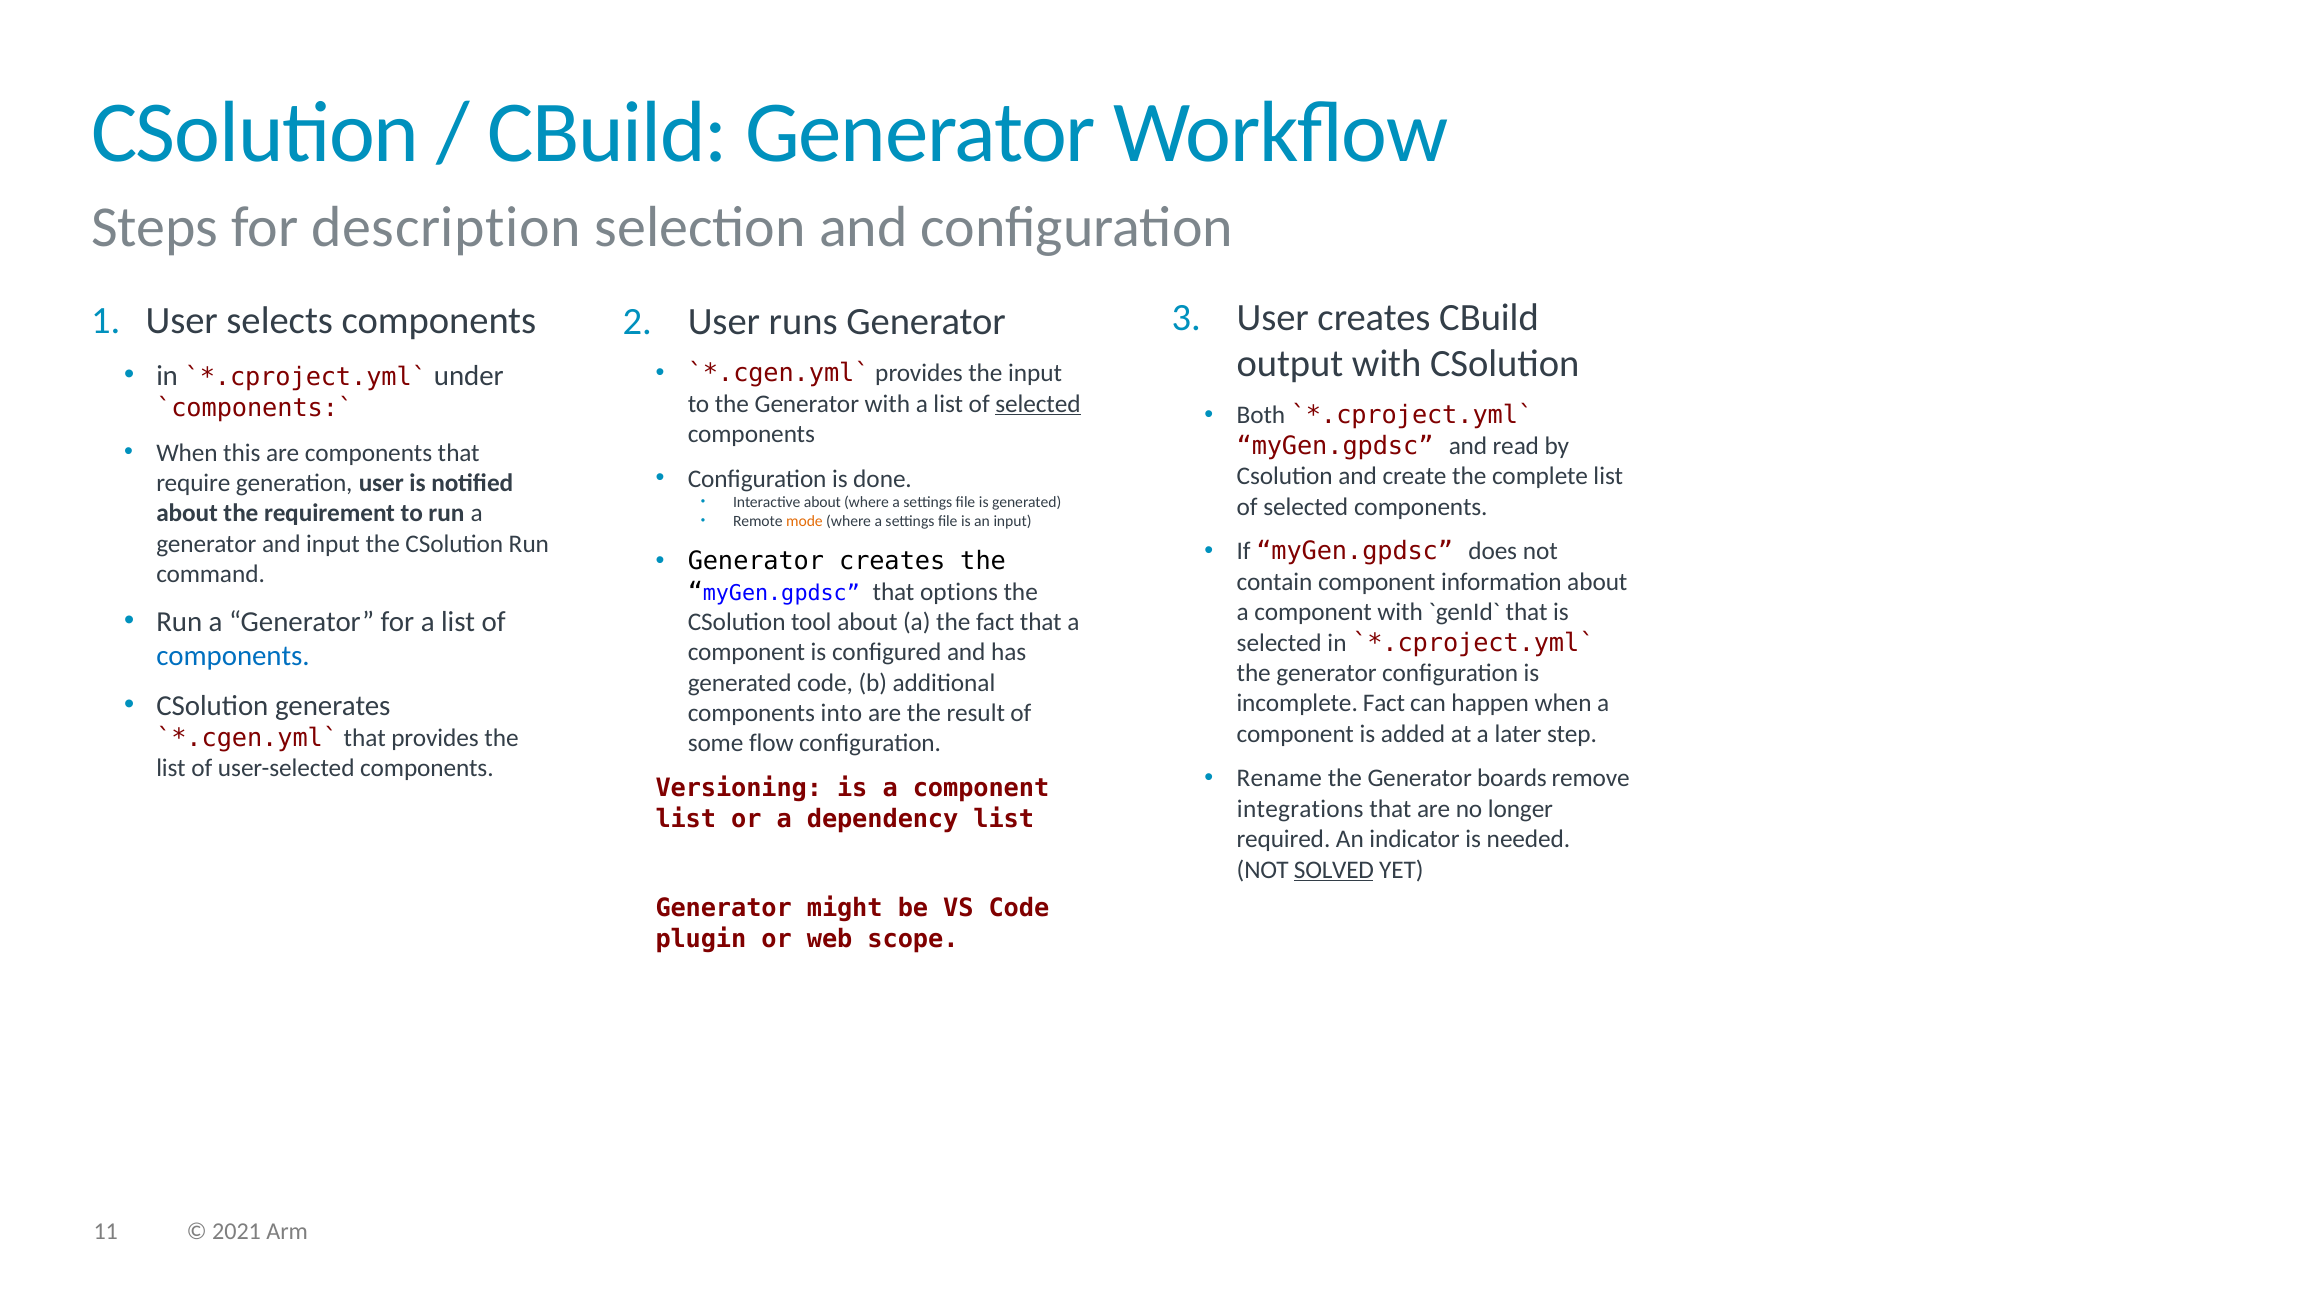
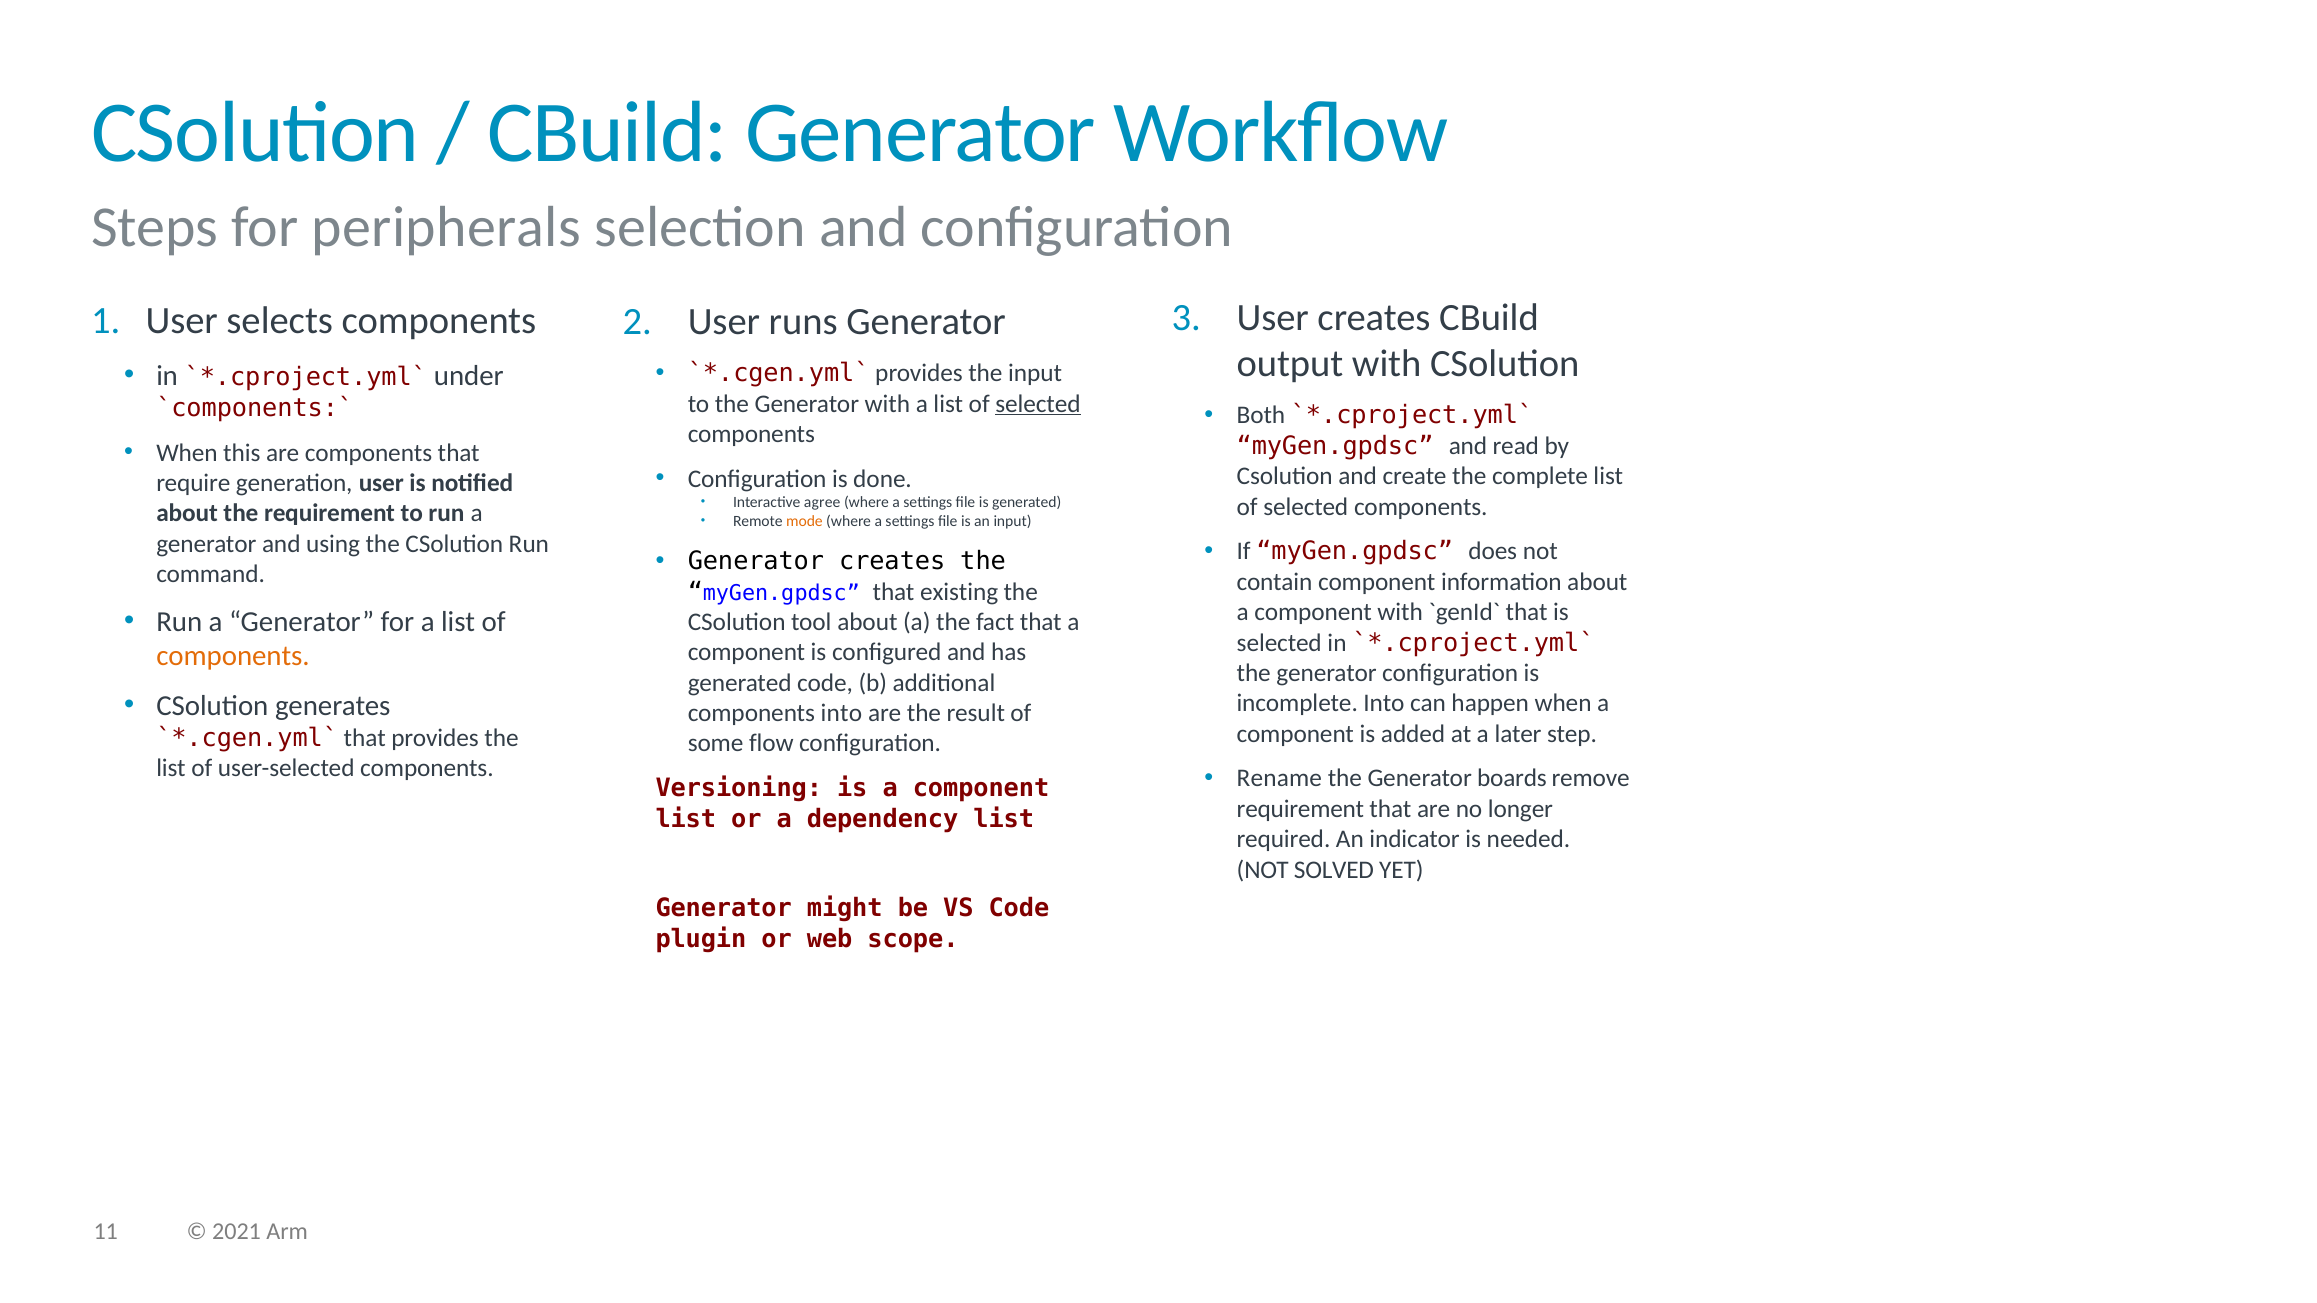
description: description -> peripherals (446, 227)
Interactive about: about -> agree (822, 503)
and input: input -> using (333, 544)
options: options -> existing (959, 592)
components colour: blue -> orange (233, 656)
incomplete Fact: Fact -> Into (1384, 704)
integrations: integrations -> requirement (1300, 809)
SOLVED underline: present -> none (1334, 870)
